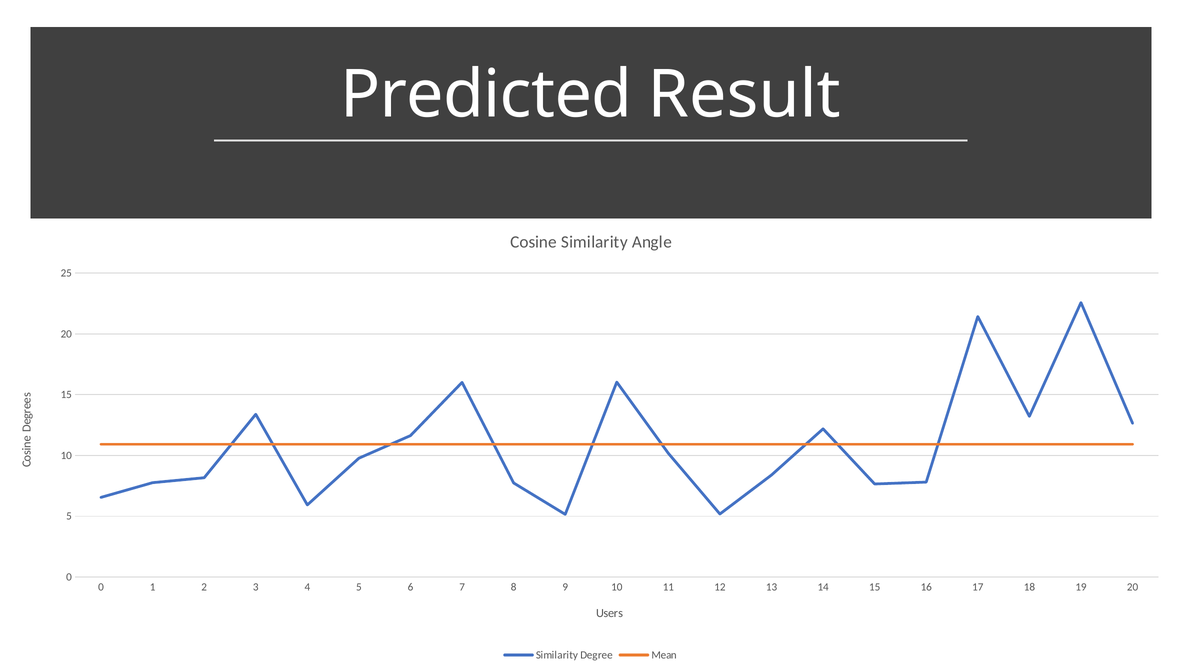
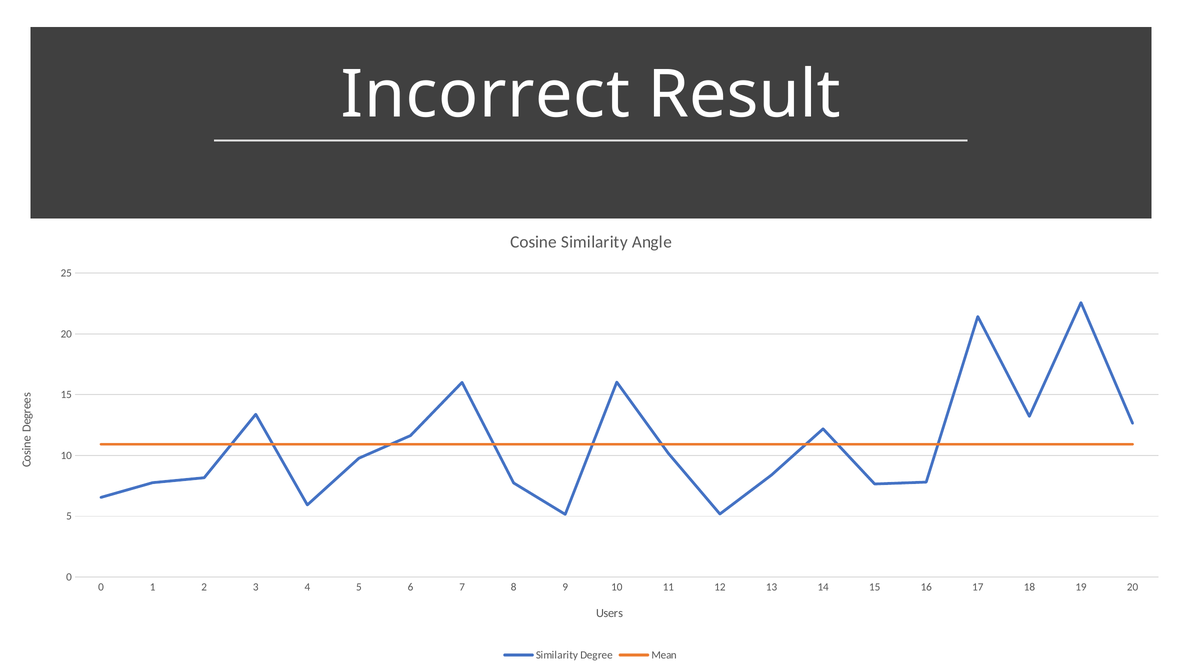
Predicted: Predicted -> Incorrect (485, 95)
